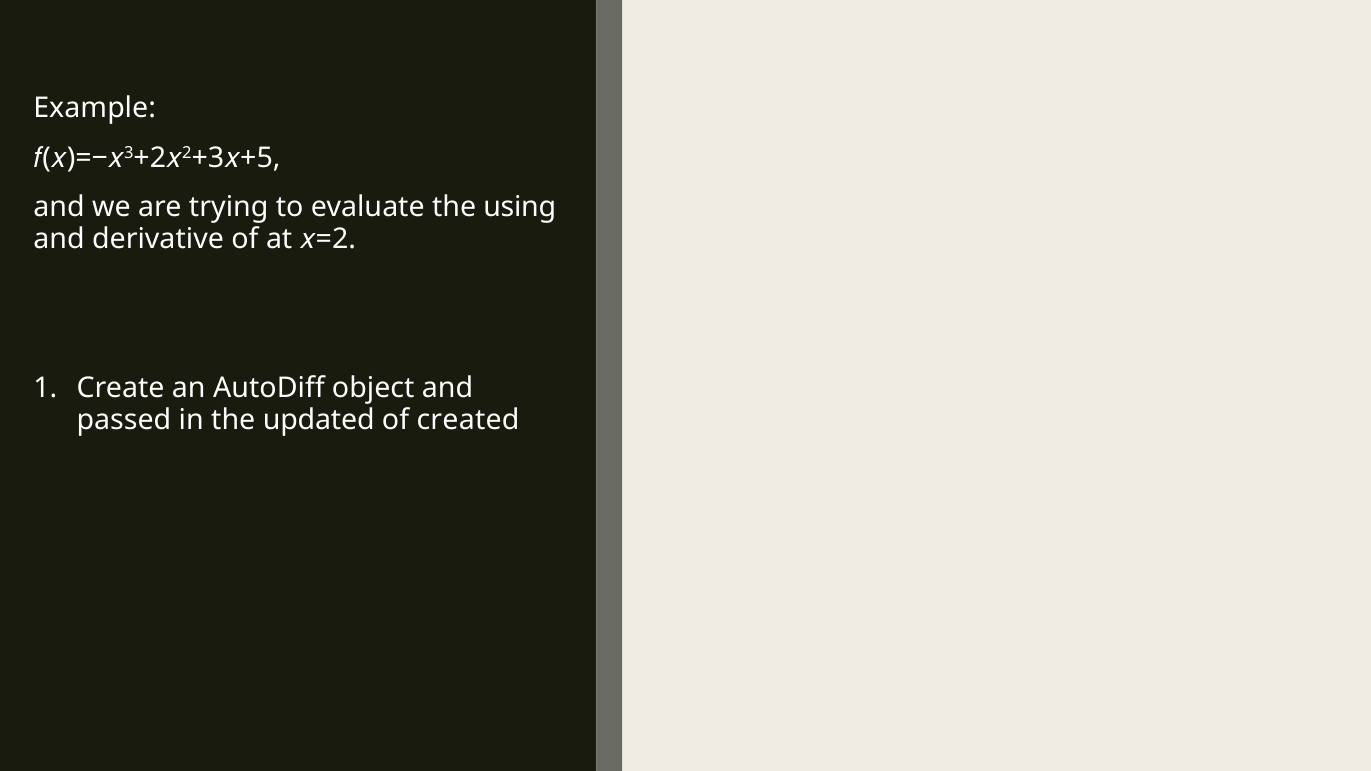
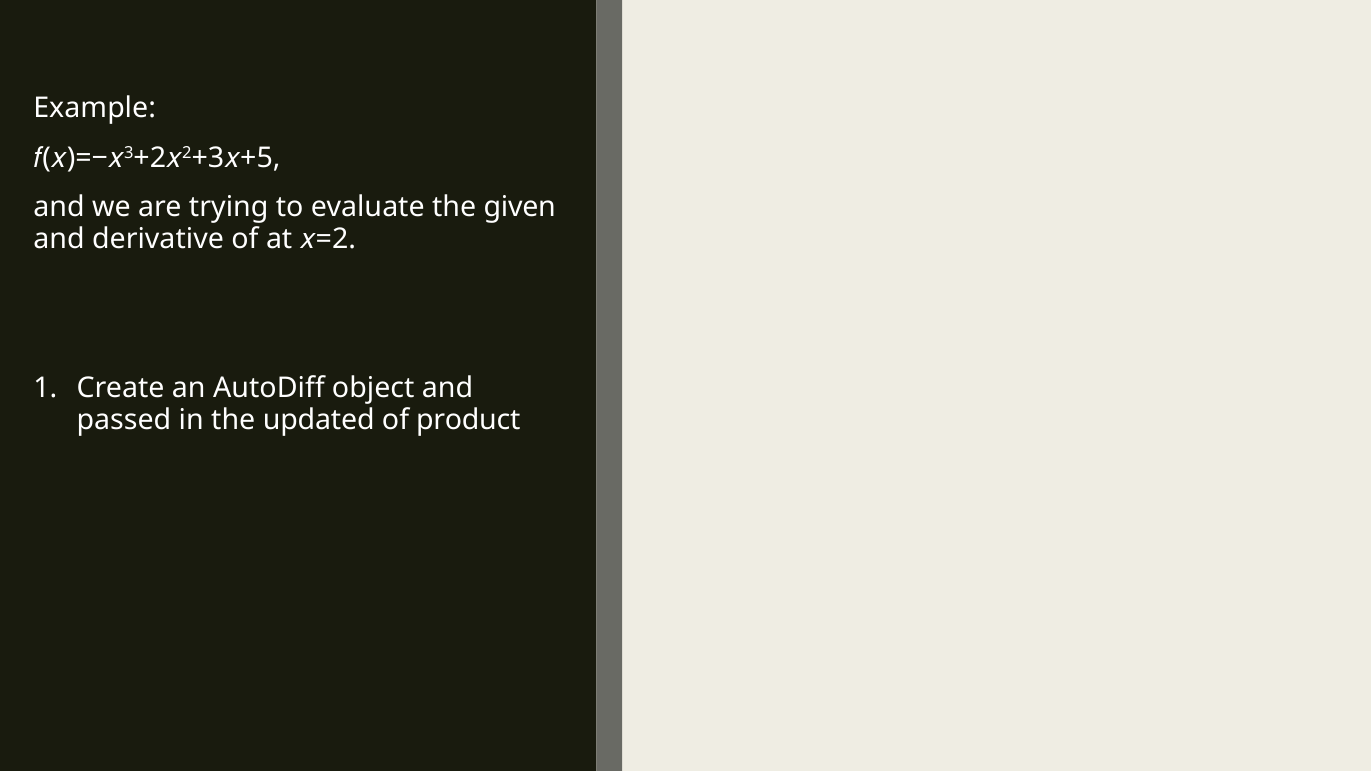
evaluate the using: using -> given (520, 207)
created: created -> product (468, 420)
